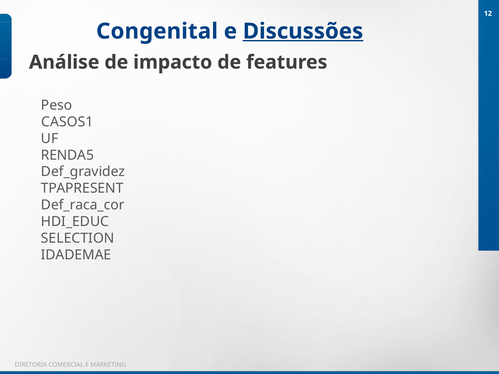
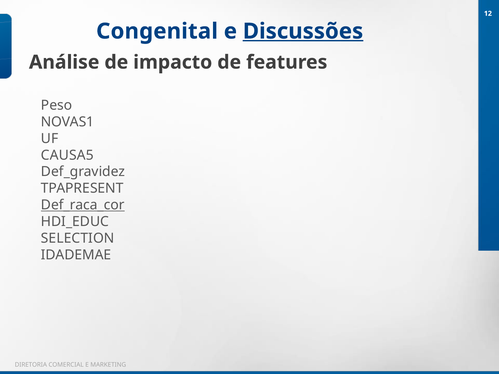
CASOS1: CASOS1 -> NOVAS1 (67, 122)
RENDA5: RENDA5 -> CAUSA5 (67, 155)
Def_raca_cor underline: none -> present (83, 205)
